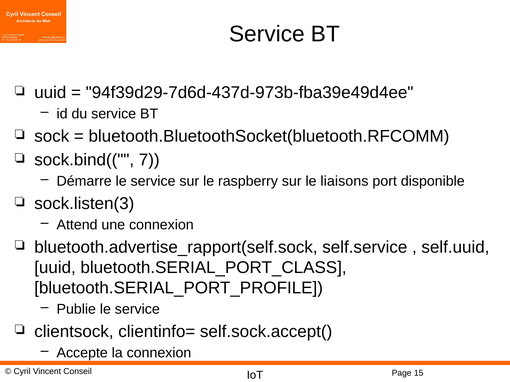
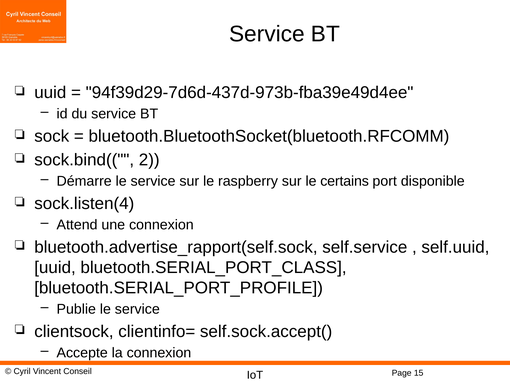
7: 7 -> 2 (149, 160)
liaisons: liaisons -> certains (345, 181)
sock.listen(3: sock.listen(3 -> sock.listen(4 (84, 204)
